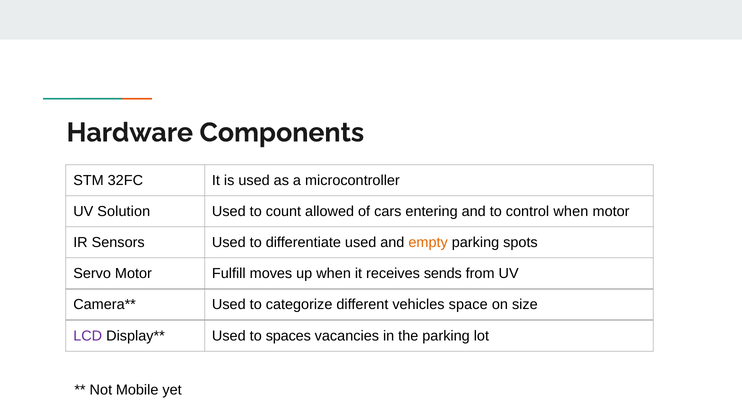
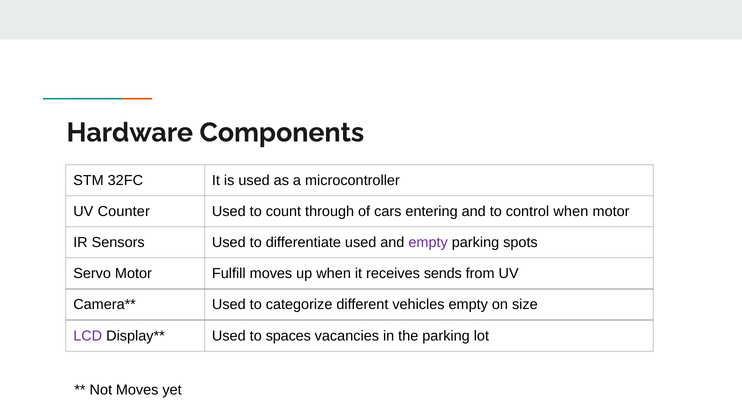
Solution: Solution -> Counter (124, 211)
allowed: allowed -> through (330, 211)
empty colour: orange -> purple (428, 242)
vehicles space: space -> empty (468, 304)
Not Mobile: Mobile -> Moves (137, 389)
